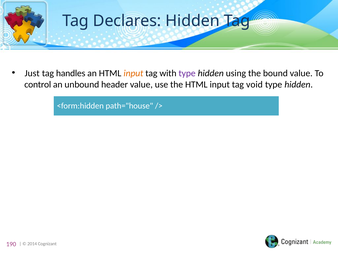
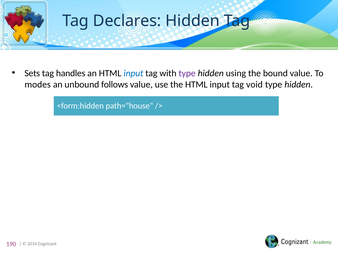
Just: Just -> Sets (32, 73)
input colour: orange -> blue (133, 73)
control: control -> modes (38, 84)
header: header -> follows (115, 84)
